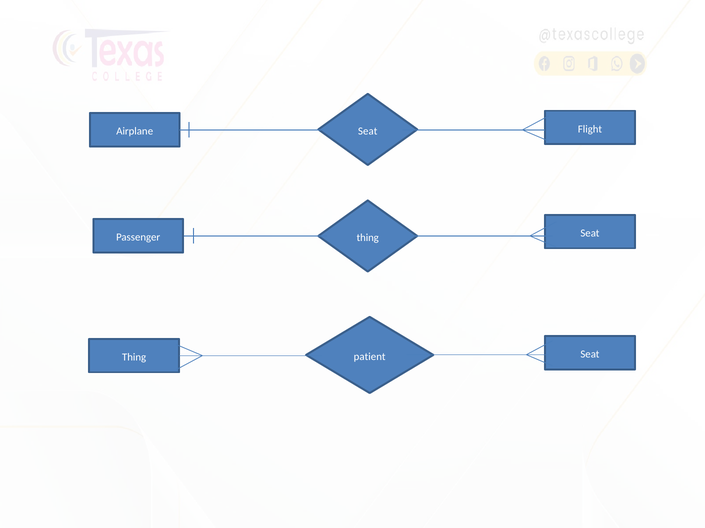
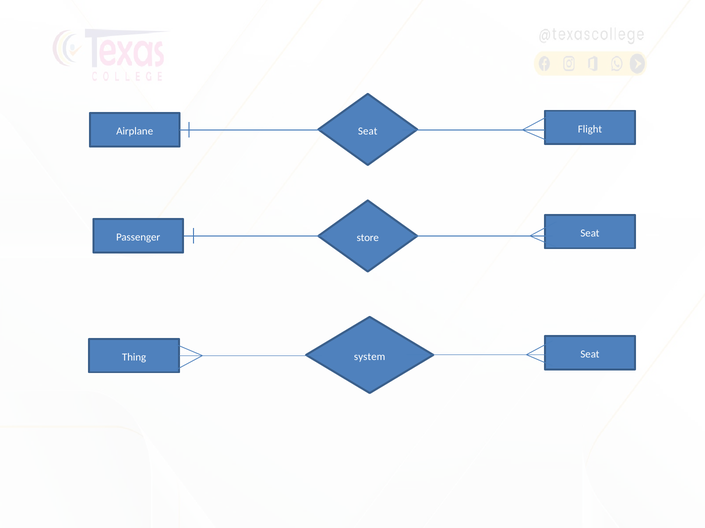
Passenger thing: thing -> store (368, 238)
patient: patient -> system (370, 357)
